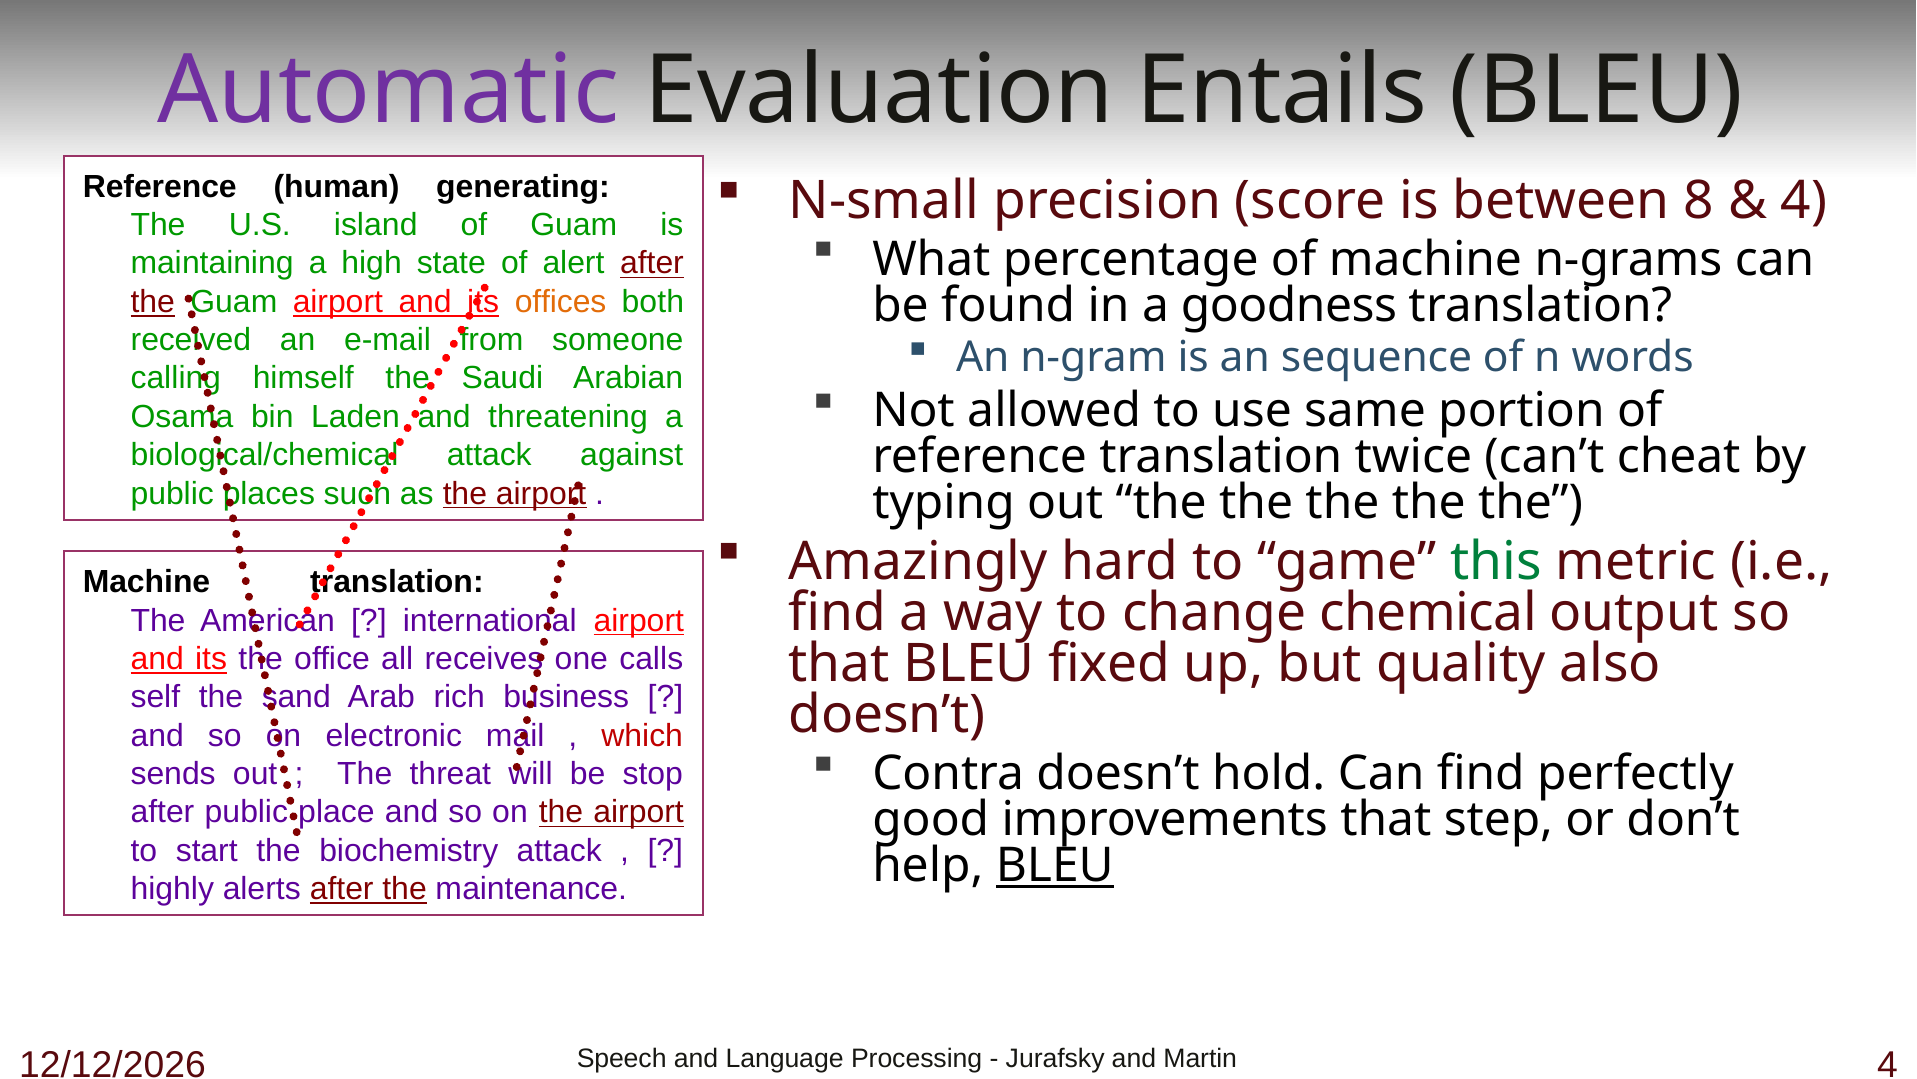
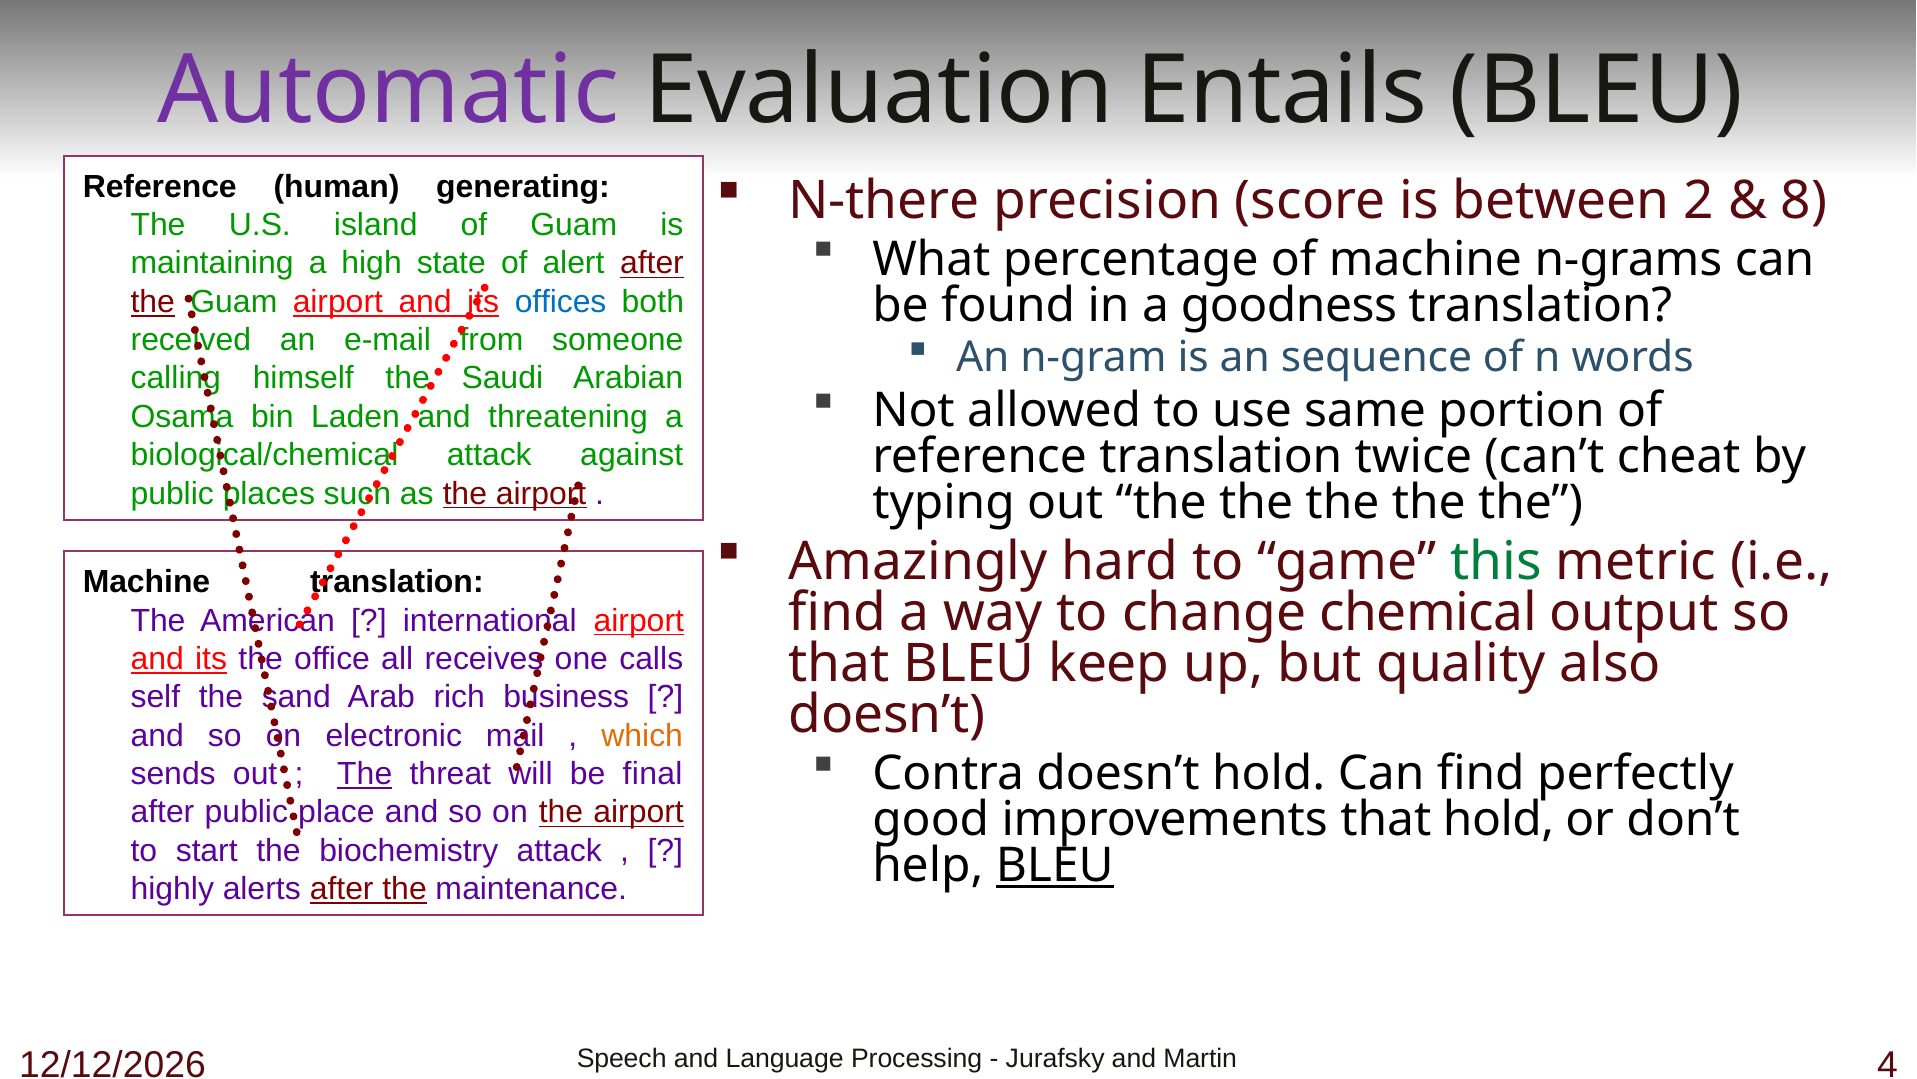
N-small: N-small -> N-there (884, 201)
8: 8 -> 2 (1699, 201)
4: 4 -> 8 (1804, 201)
offices colour: orange -> blue (561, 302)
fixed: fixed -> keep (1109, 664)
which colour: red -> orange (642, 735)
The underline: none -> present (365, 773)
stop: stop -> final (653, 773)
that step: step -> hold (1499, 819)
